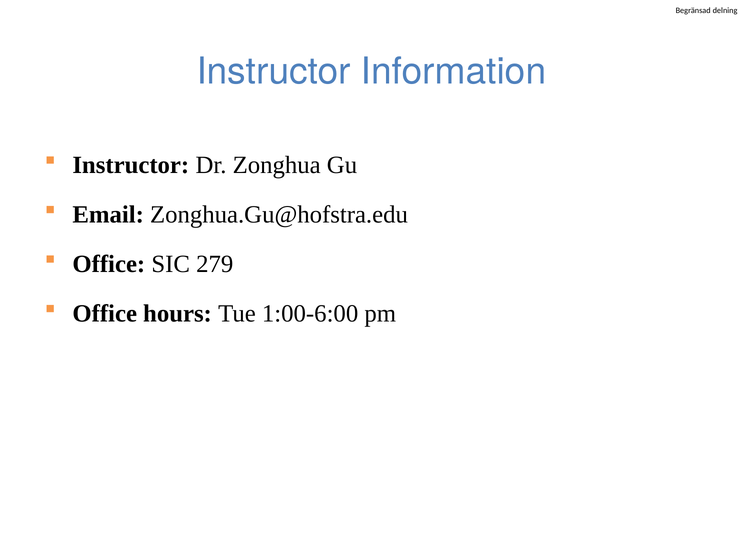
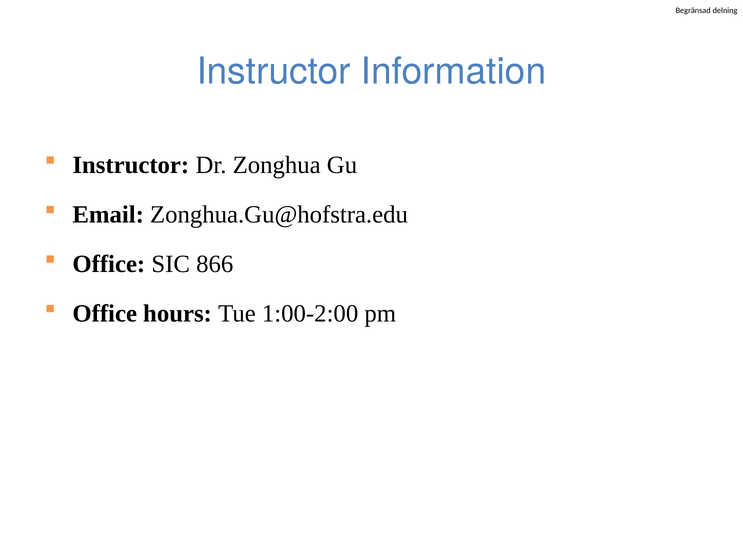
279: 279 -> 866 (215, 264)
1:00-6:00: 1:00-6:00 -> 1:00-2:00 (310, 314)
